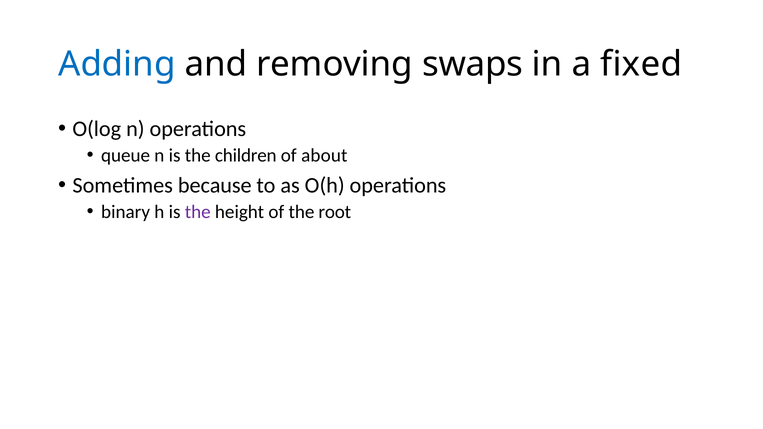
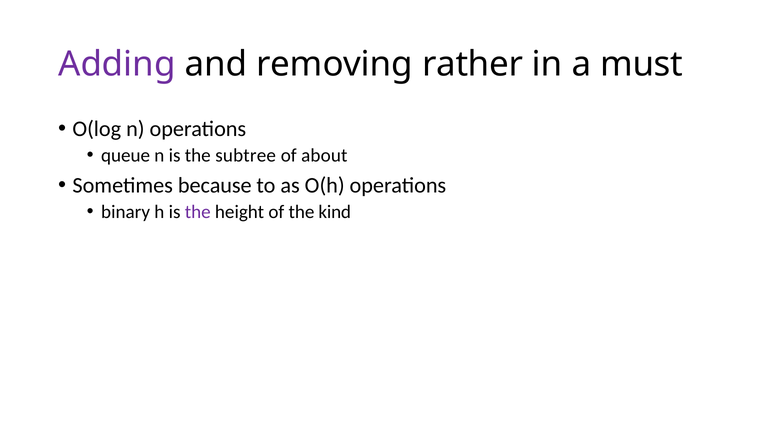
Adding colour: blue -> purple (117, 64)
swaps: swaps -> rather (473, 64)
fixed: fixed -> must (642, 64)
children: children -> subtree (246, 155)
root: root -> kind (335, 212)
